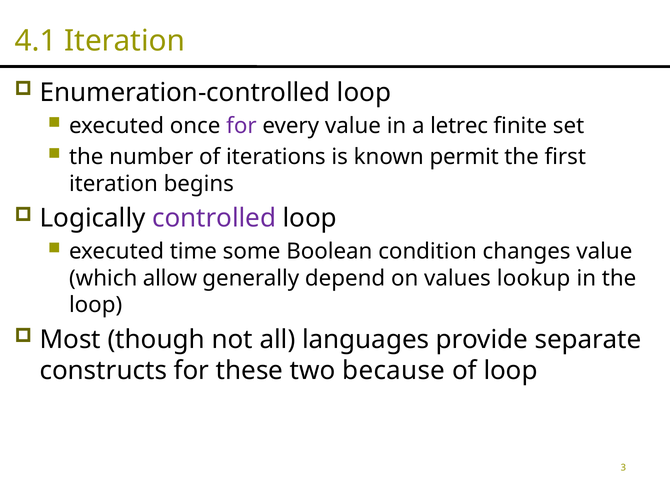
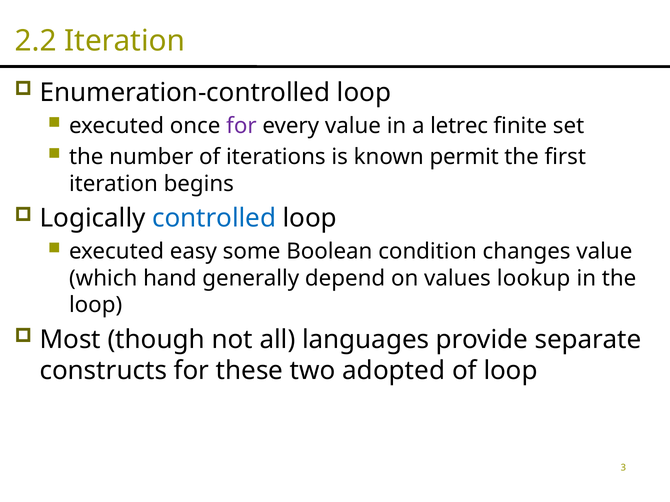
4.1: 4.1 -> 2.2 (36, 41)
controlled colour: purple -> blue (214, 218)
time: time -> easy (193, 252)
allow: allow -> hand (170, 279)
because: because -> adopted (394, 371)
